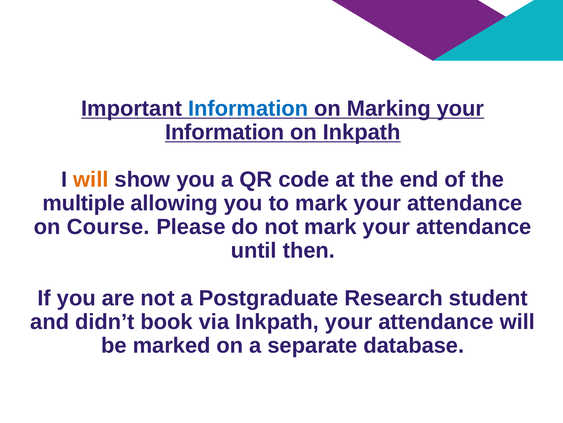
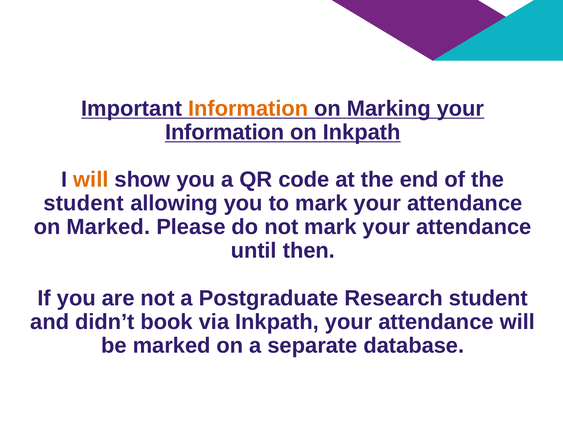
Information colour: blue -> orange (248, 108)
multiple: multiple -> student (84, 203)
on Course: Course -> Marked (108, 227)
